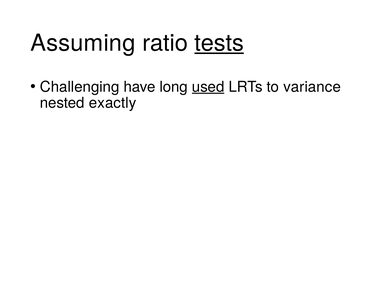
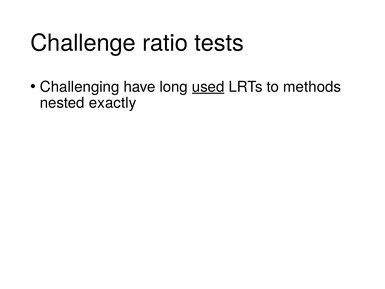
Assuming: Assuming -> Challenge (83, 43)
tests underline: present -> none (219, 43)
variance: variance -> methods (312, 87)
